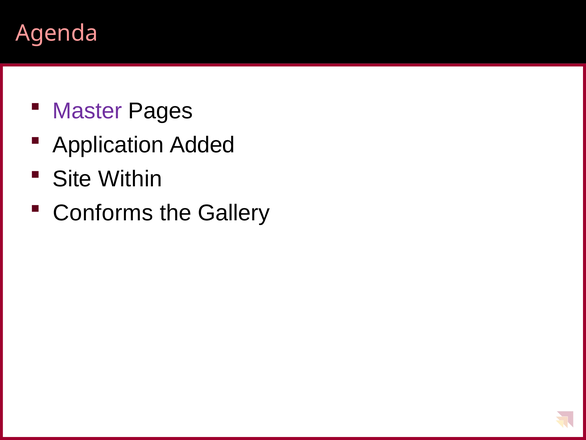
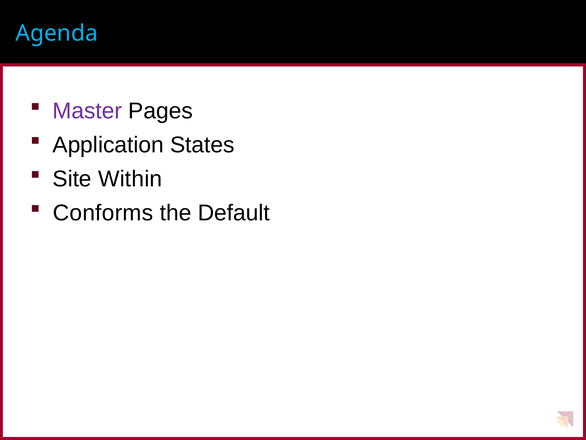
Agenda colour: pink -> light blue (57, 33)
Added: Added -> States (202, 145)
Gallery: Gallery -> Default (234, 213)
